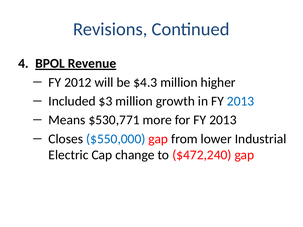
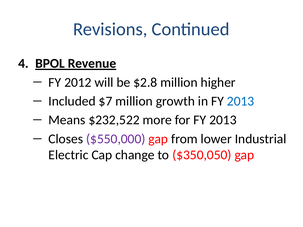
$4.3: $4.3 -> $2.8 (145, 82)
$3: $3 -> $7 (105, 101)
$530,771: $530,771 -> $232,522 (114, 120)
$550,000 colour: blue -> purple (116, 139)
$472,240: $472,240 -> $350,050 (202, 155)
